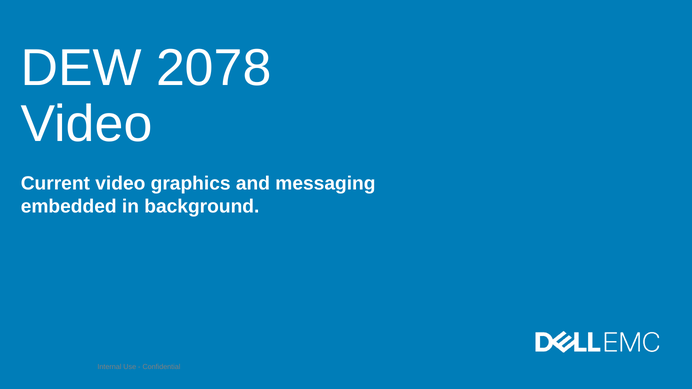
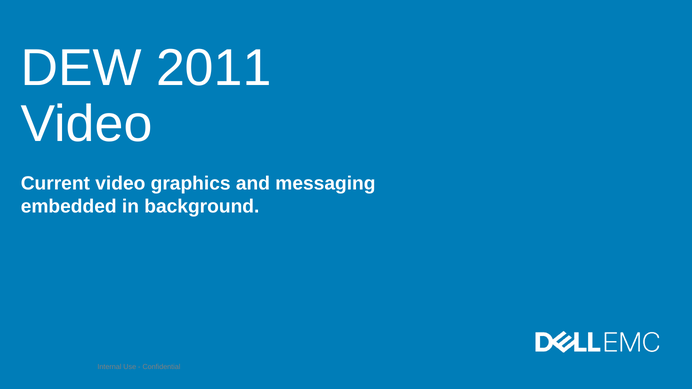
2078: 2078 -> 2011 (214, 68)
